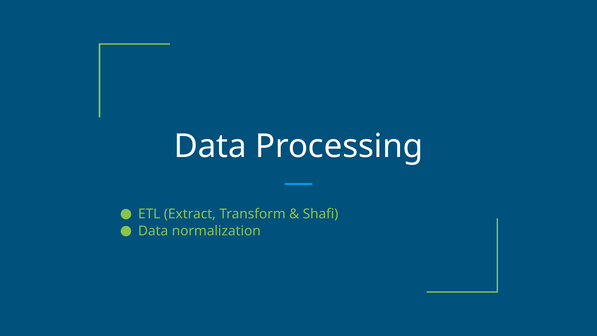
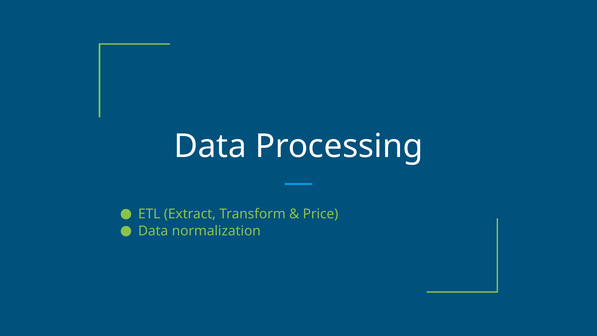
Shafi: Shafi -> Price (321, 214)
